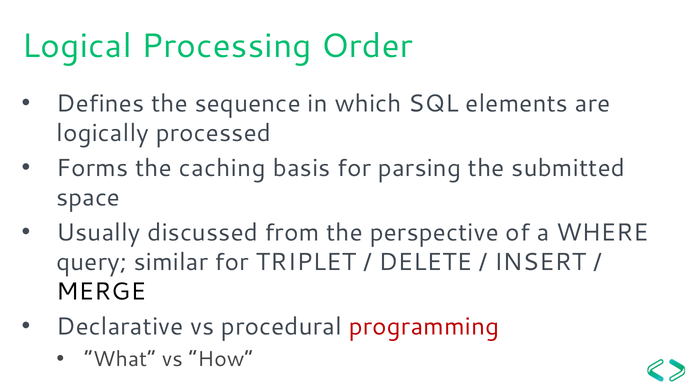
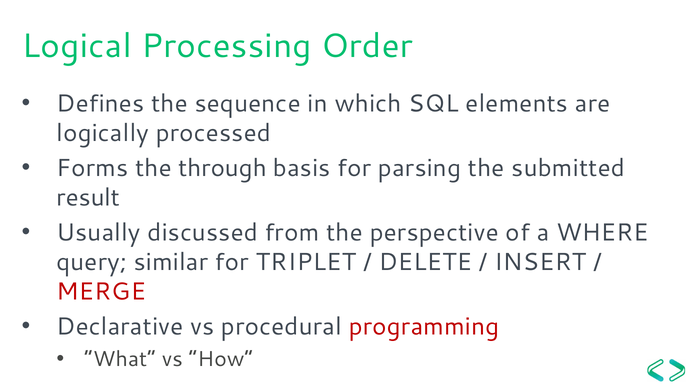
caching: caching -> through (222, 168)
space: space -> result (88, 197)
MERGE colour: black -> red (101, 291)
